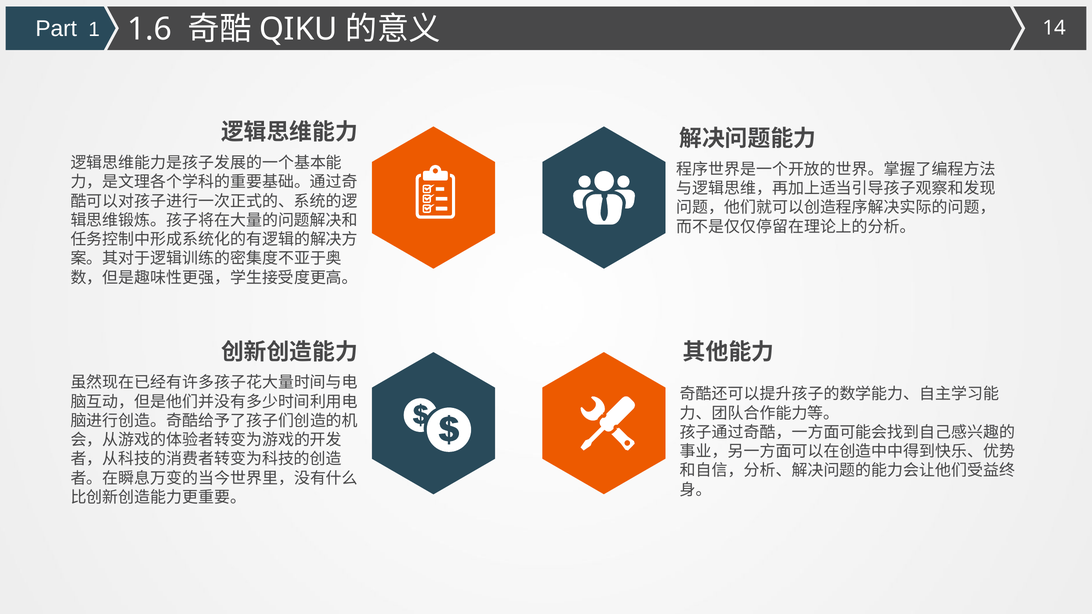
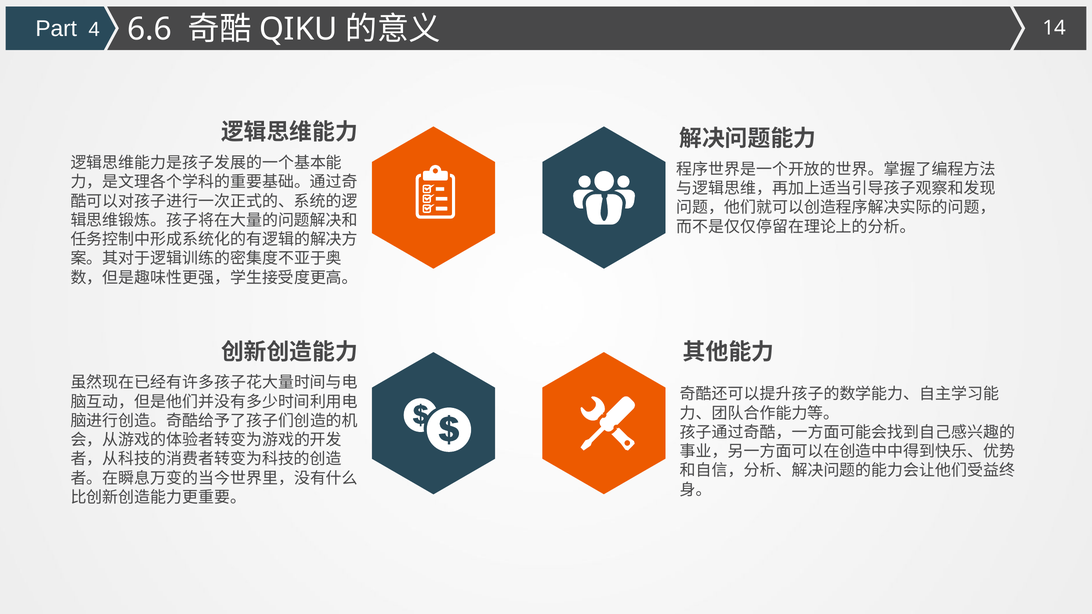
1: 1 -> 4 (94, 30)
1.6: 1.6 -> 6.6 (150, 29)
